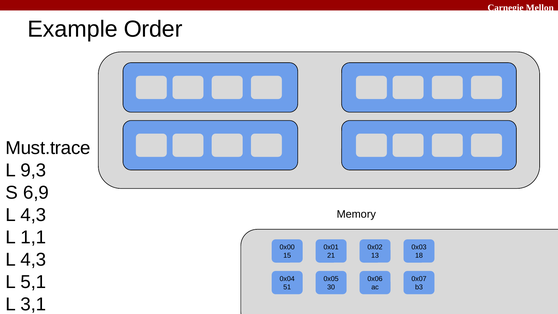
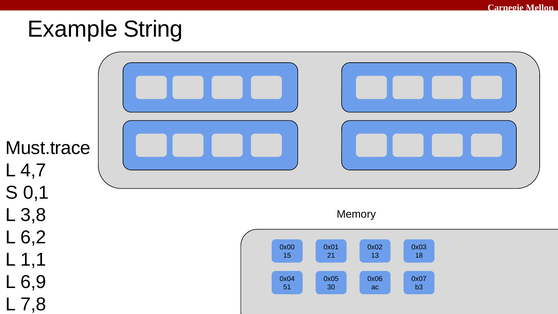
Order: Order -> String (153, 29)
9,3: 9,3 -> 4,7 (33, 170)
6,9: 6,9 -> 0,1 (36, 193)
4,3: 4,3 -> 3,8 (33, 215)
1,1: 1,1 -> 6,2 (33, 237)
4,3: 4,3 -> 1,1 (33, 259)
5,1: 5,1 -> 6,9 (33, 282)
3,1: 3,1 -> 7,8 (33, 304)
